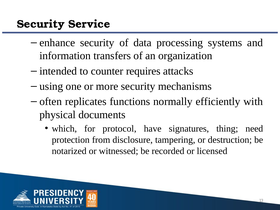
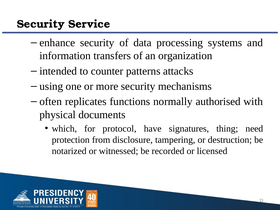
requires: requires -> patterns (143, 71)
efficiently: efficiently -> authorised (218, 102)
